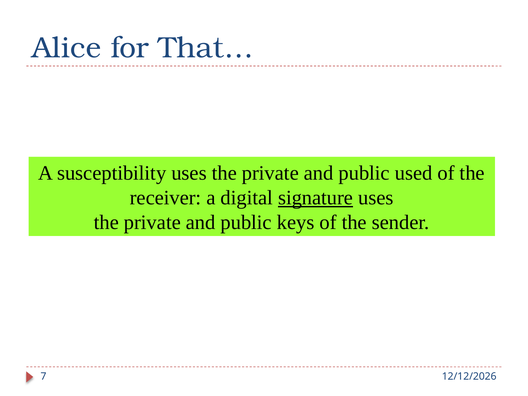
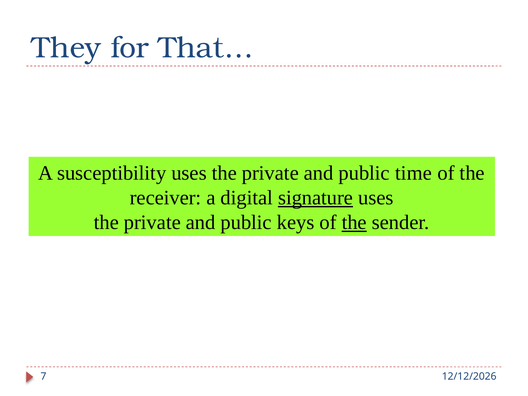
Alice: Alice -> They (66, 48)
used: used -> time (414, 173)
the underline: none -> present (354, 222)
